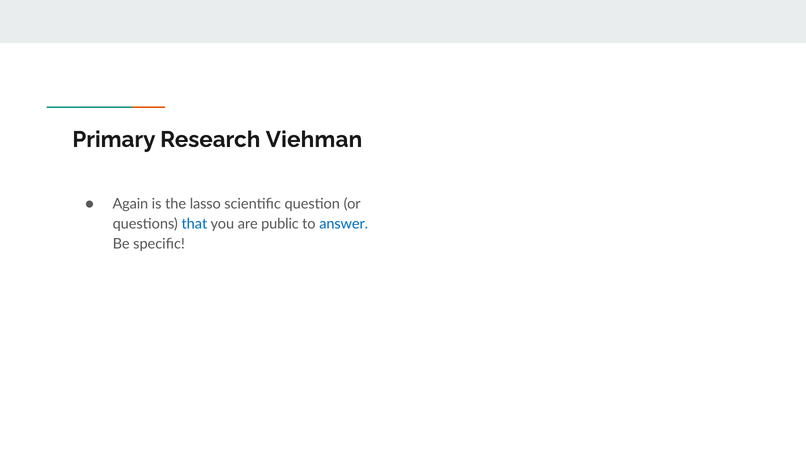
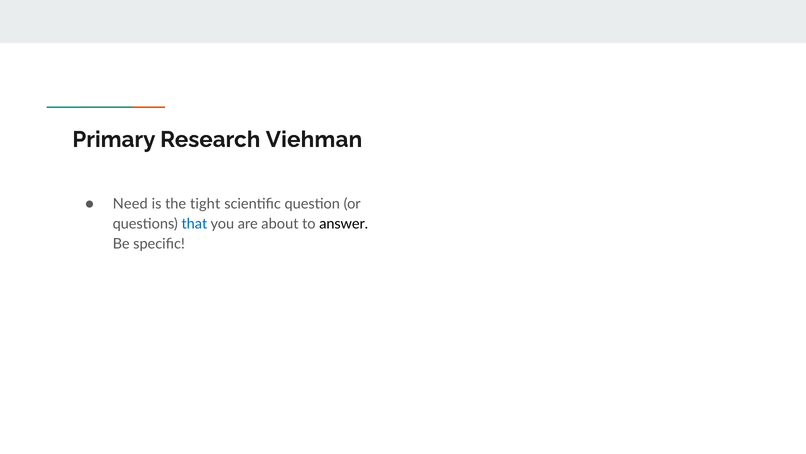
Again: Again -> Need (130, 204)
lasso: lasso -> tight (205, 204)
public: public -> about (280, 224)
answer colour: blue -> black (344, 224)
